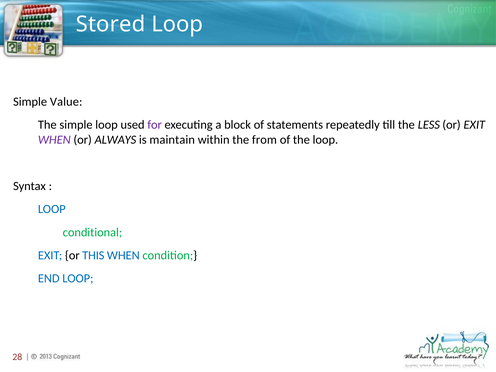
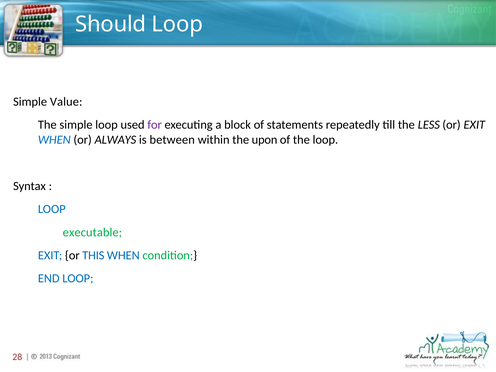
Stored: Stored -> Should (111, 24)
WHEN colour: purple -> blue (54, 140)
maintain: maintain -> between (172, 140)
from: from -> upon (265, 140)
conditional: conditional -> executable (92, 232)
